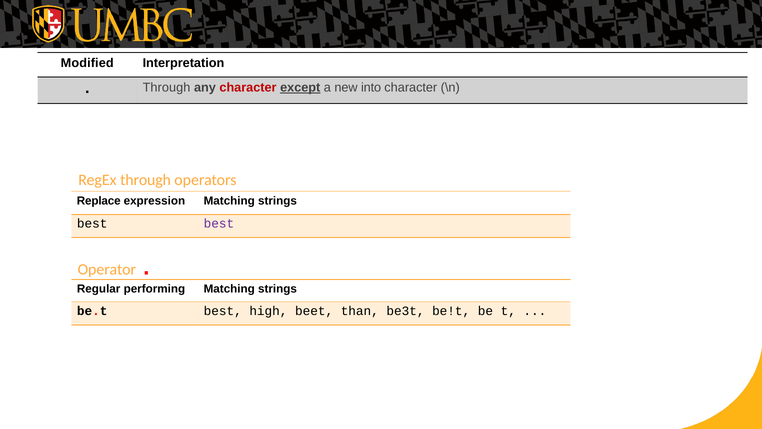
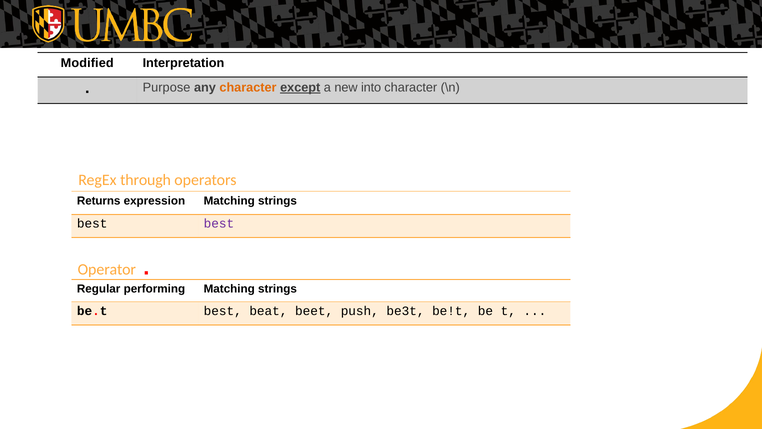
Through: Through -> Purpose (167, 87)
character colour: red -> orange (248, 87)
Replace: Replace -> Returns (99, 201)
high: high -> beat (268, 311)
than: than -> push (360, 311)
